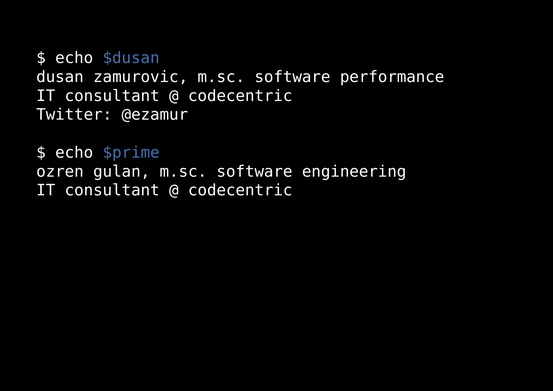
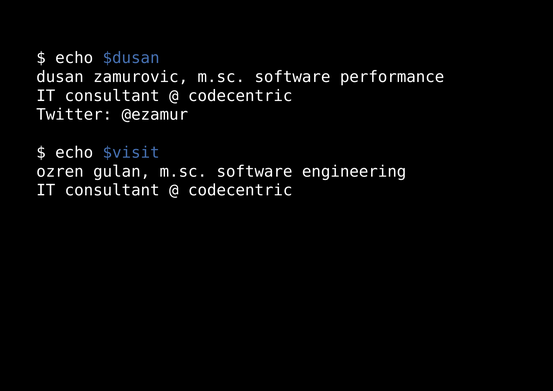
$prime: $prime -> $visit (131, 153)
